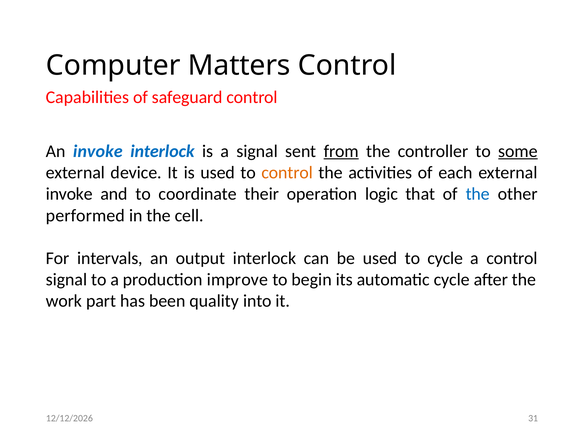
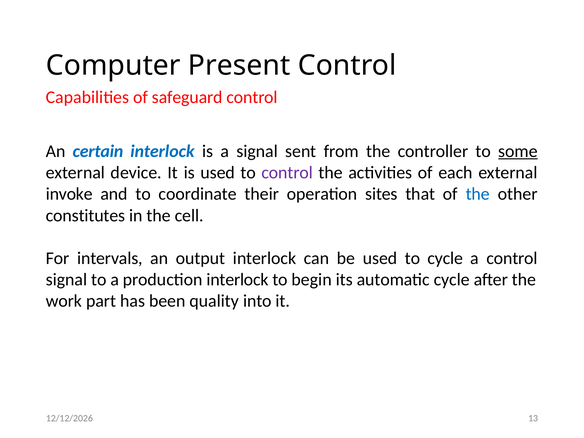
Matters: Matters -> Present (239, 65)
An invoke: invoke -> certain (98, 151)
from underline: present -> none (341, 151)
control colour: orange -> purple (287, 173)
logic: logic -> sites (381, 194)
performed: performed -> constitutes (86, 215)
production improve: improve -> interlock (238, 280)
31: 31 -> 13 (533, 418)
